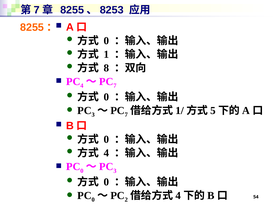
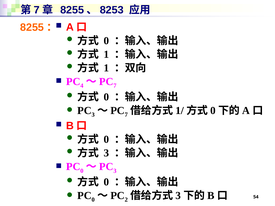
8: 8 -> 1 (106, 68)
5: 5 -> 0 (213, 111)
4: 4 -> 3 (106, 153)
4: 4 -> 3 (178, 196)
